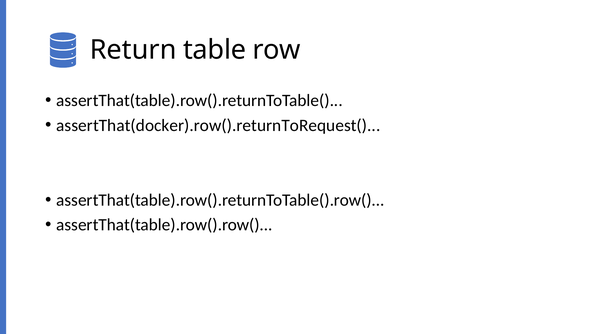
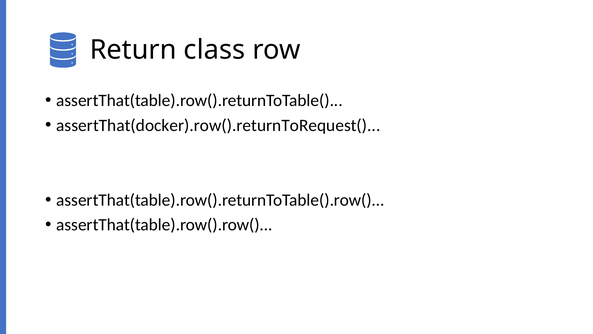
table: table -> class (214, 50)
